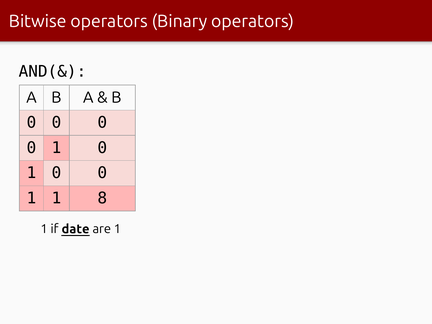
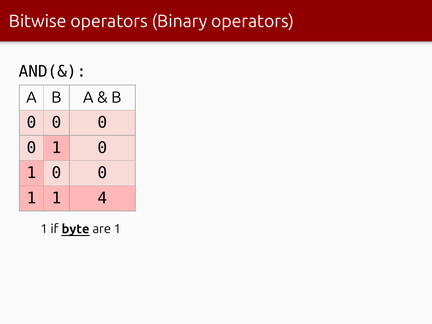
8: 8 -> 4 (102, 198)
date: date -> byte (75, 229)
